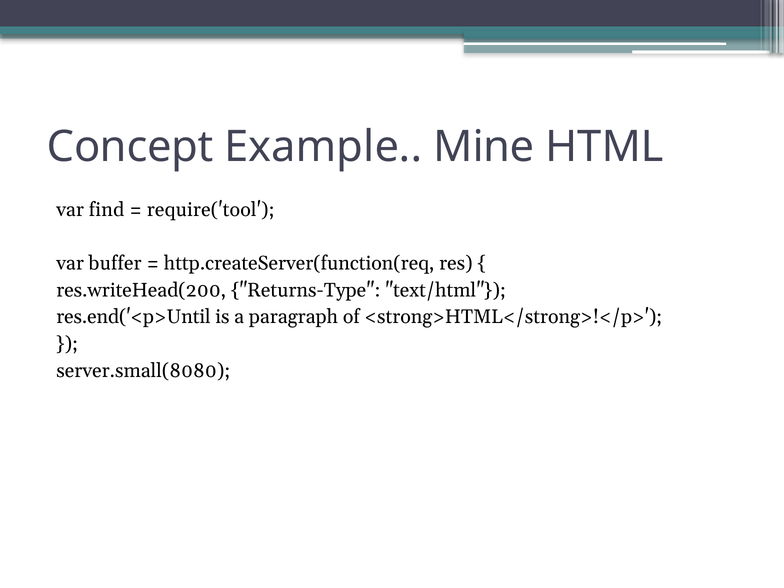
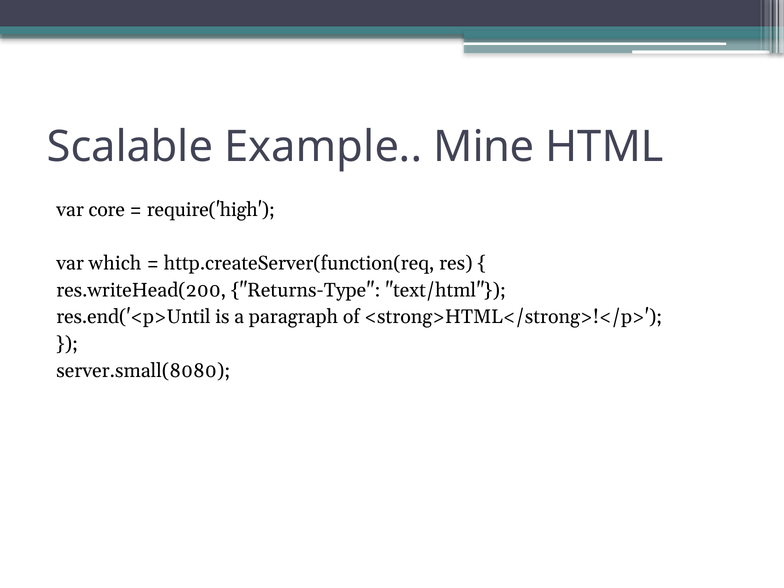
Concept: Concept -> Scalable (130, 147)
find: find -> core (107, 210)
require('tool: require('tool -> require('high (211, 210)
buffer: buffer -> which (115, 263)
